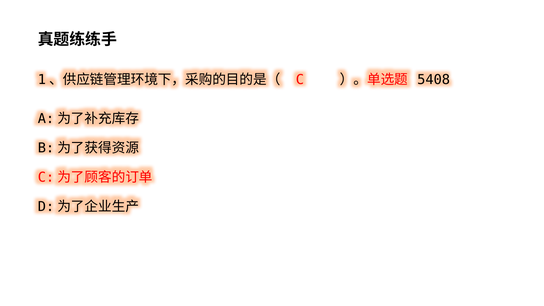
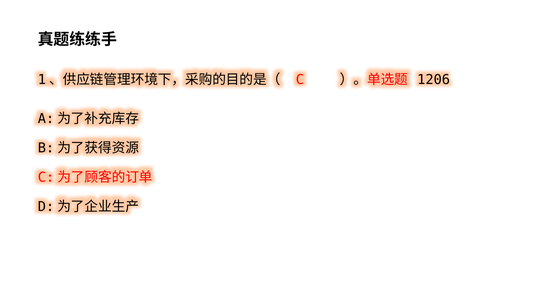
5408: 5408 -> 1206 (434, 80)
